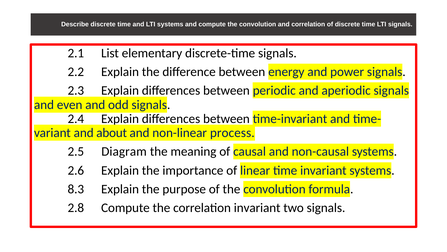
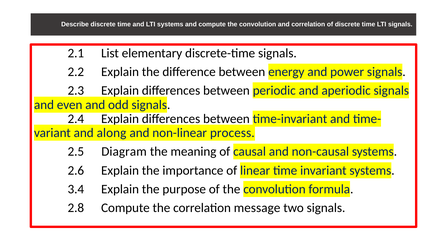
about: about -> along (112, 133)
8.3: 8.3 -> 3.4 (76, 189)
correlation invariant: invariant -> message (257, 207)
